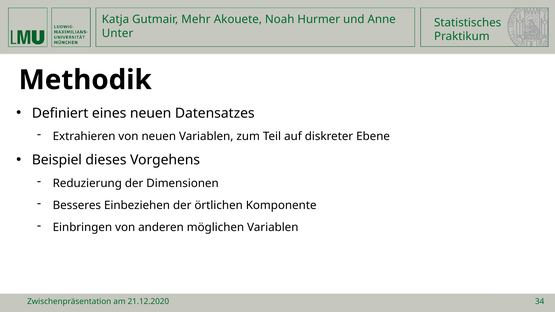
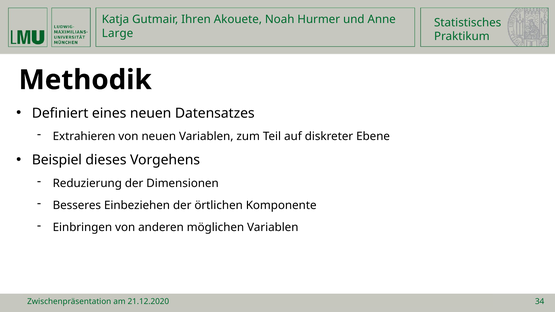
Mehr: Mehr -> Ihren (196, 20)
Unter: Unter -> Large (118, 33)
